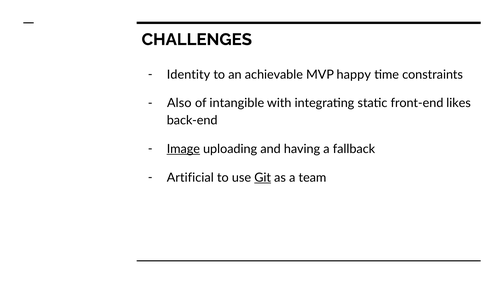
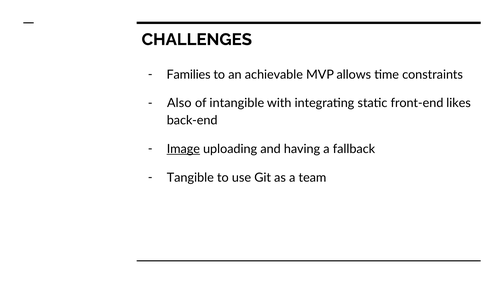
Identity: Identity -> Families (189, 75)
happy: happy -> allows (354, 75)
Artificial: Artificial -> Tangible (190, 178)
Git underline: present -> none (263, 178)
